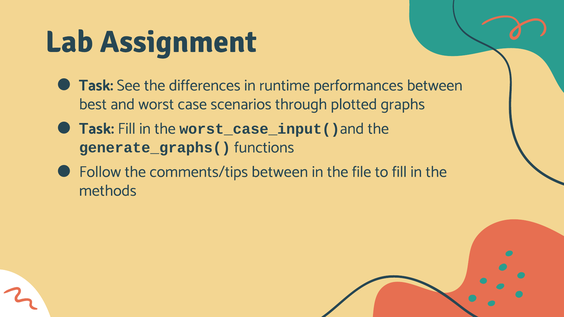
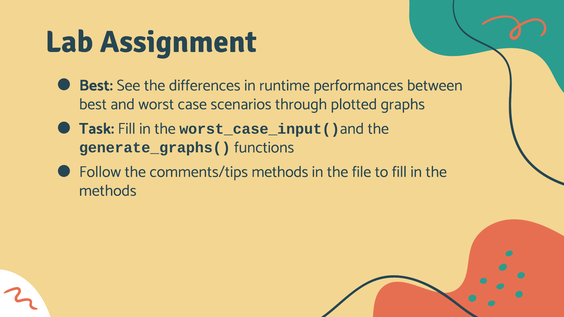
Task: Task -> Best (96, 85)
comments/tips between: between -> methods (280, 172)
